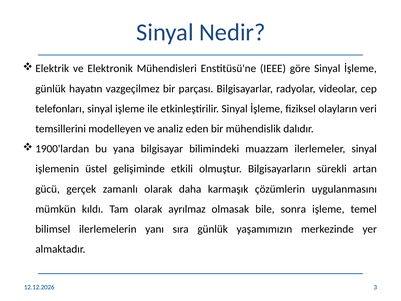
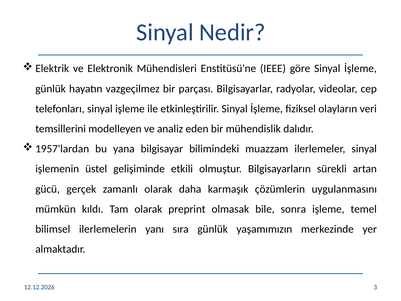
1900'lardan: 1900'lardan -> 1957'lardan (62, 149)
ayrılmaz: ayrılmaz -> preprint (187, 209)
